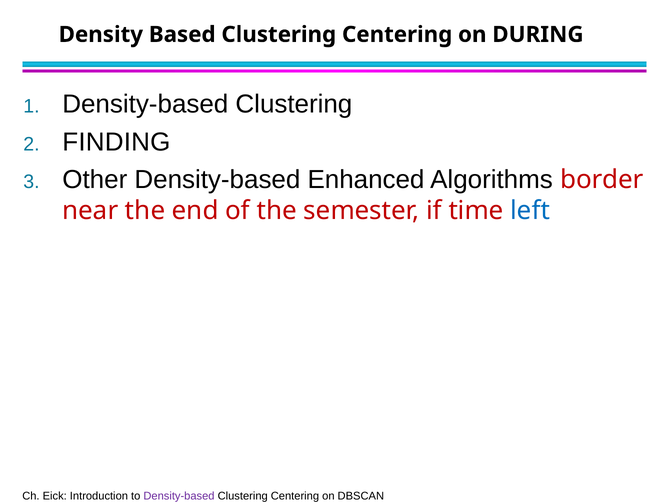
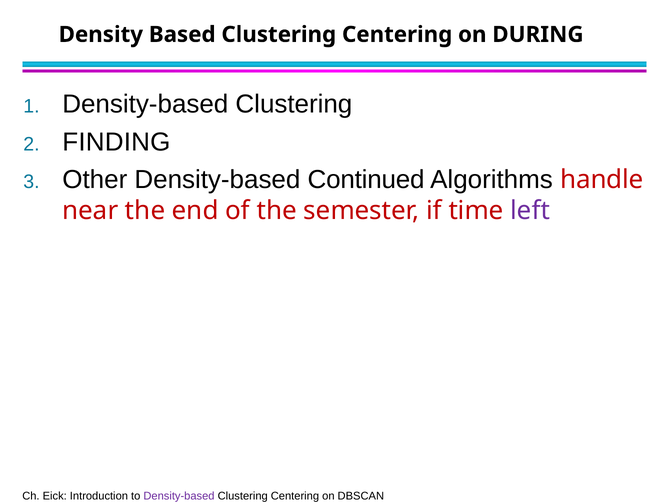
Enhanced: Enhanced -> Continued (366, 179)
border: border -> handle (602, 179)
left colour: blue -> purple (530, 211)
